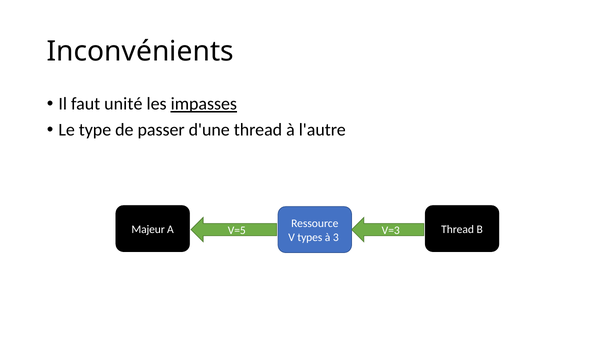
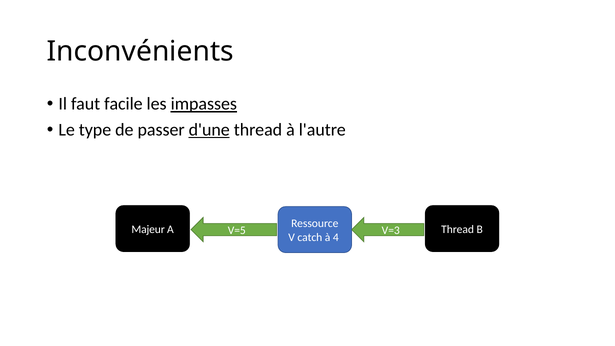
unité: unité -> facile (123, 104)
d'une underline: none -> present (209, 130)
types: types -> catch (310, 237)
3: 3 -> 4 (336, 237)
